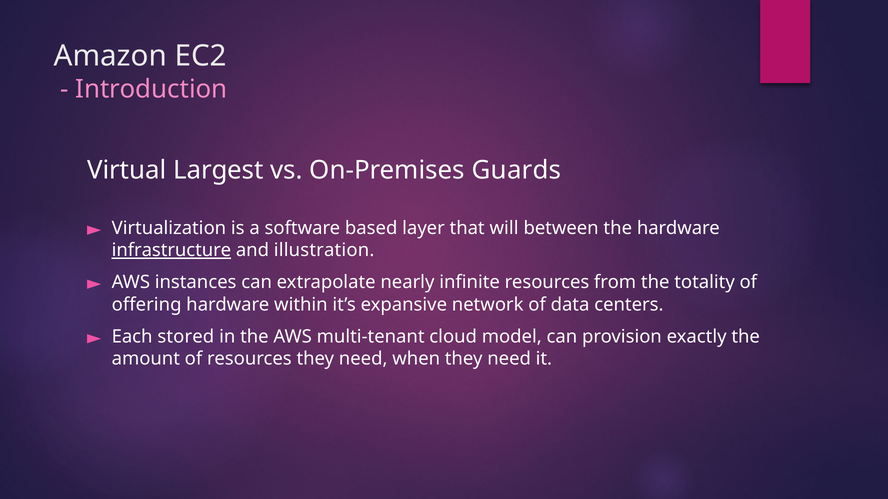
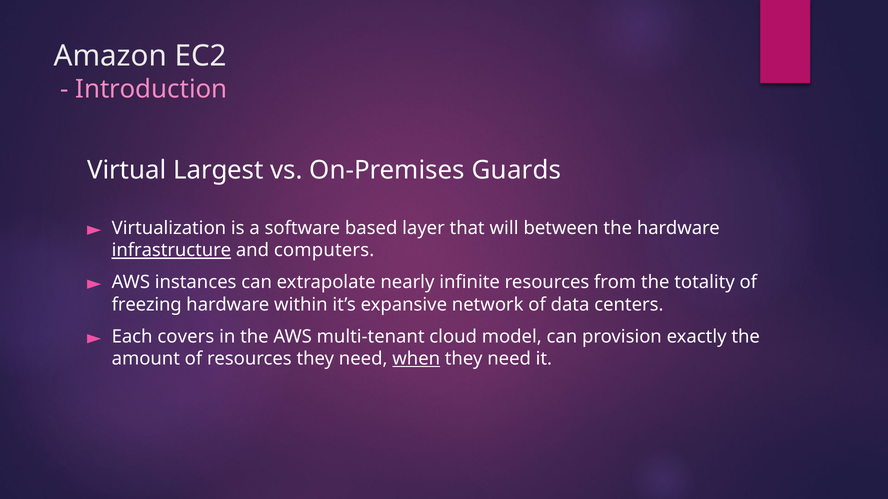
illustration: illustration -> computers (324, 251)
offering: offering -> freezing (147, 305)
stored: stored -> covers (186, 337)
when underline: none -> present (416, 359)
